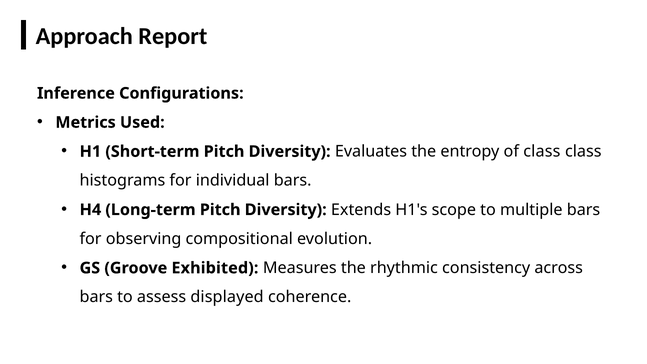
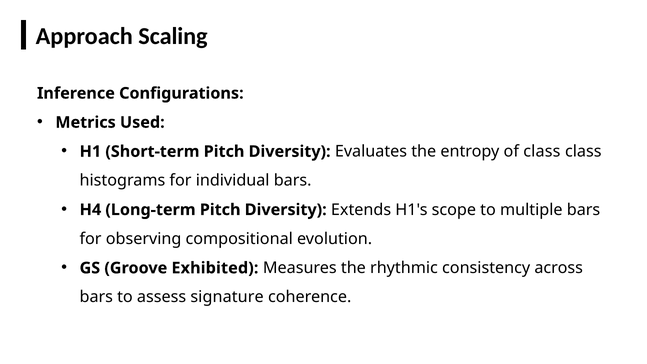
Report: Report -> Scaling (173, 36)
displayed: displayed -> signature (227, 297)
